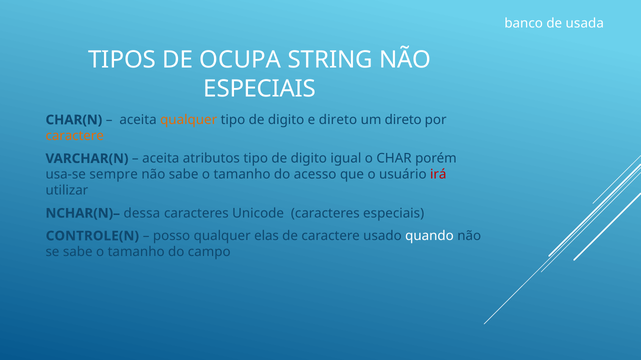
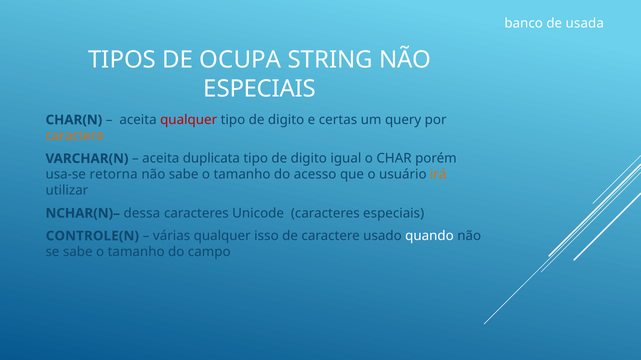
qualquer colour: orange -> red (189, 120)
e direto: direto -> certas (338, 120)
um direto: direto -> query (403, 120)
atributos: atributos -> duplicata (211, 159)
sempre: sempre -> retorna (114, 175)
irá colour: red -> orange (438, 175)
posso: posso -> várias (172, 236)
elas: elas -> isso (266, 236)
